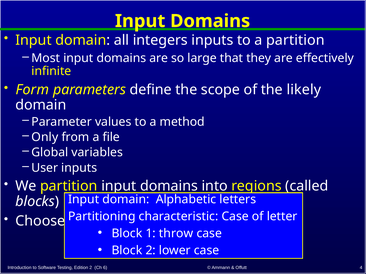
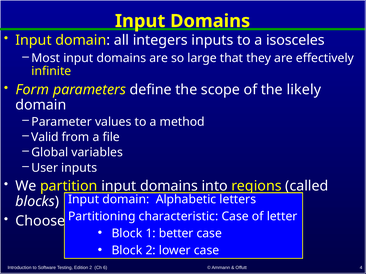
a partition: partition -> isosceles (295, 40)
Only: Only -> Valid (45, 137)
throw: throw -> better (176, 234)
